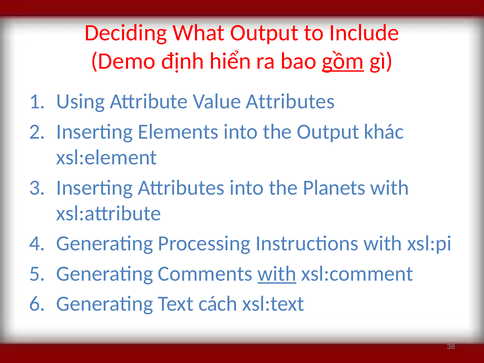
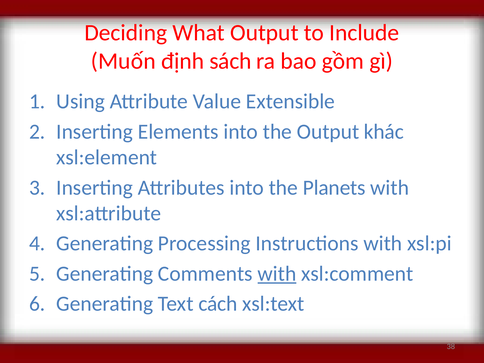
Demo: Demo -> Muốn (123, 61)
hiển: hiển -> sách (230, 61)
gồm underline: present -> none (343, 61)
Value Attributes: Attributes -> Extensible (290, 102)
